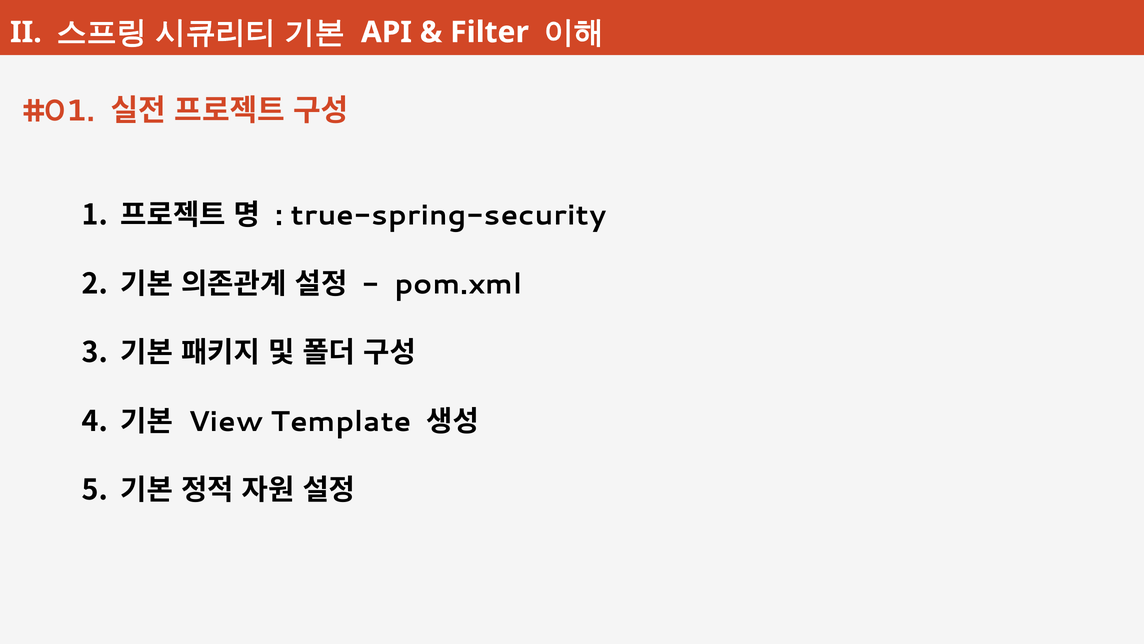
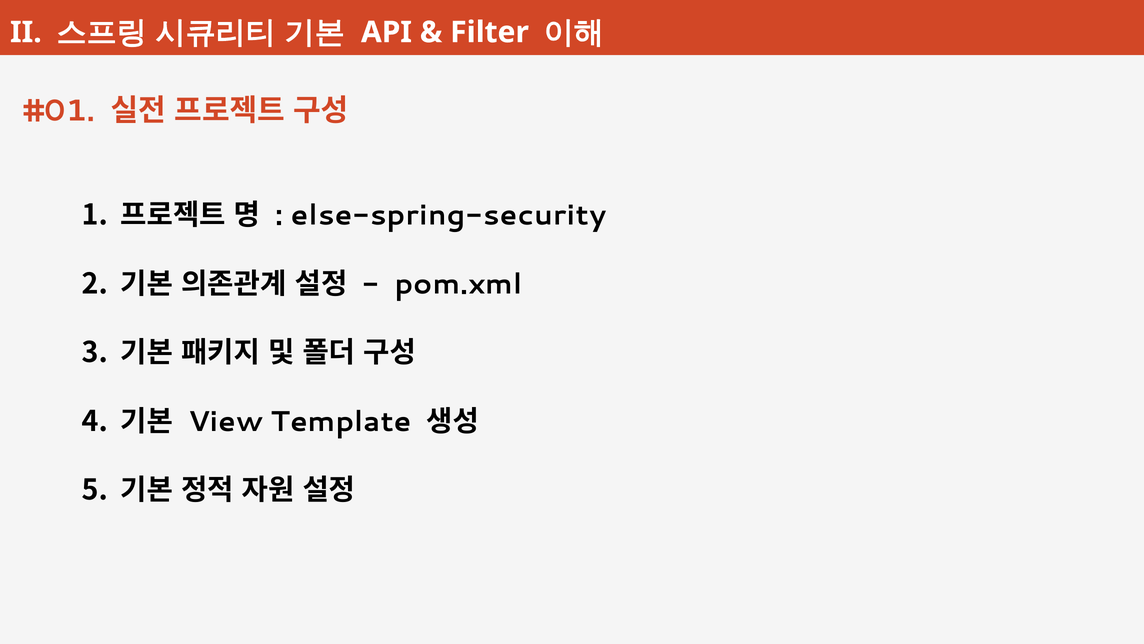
true-spring-security: true-spring-security -> else-spring-security (449, 215)
